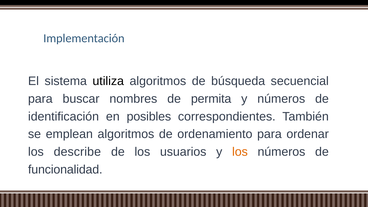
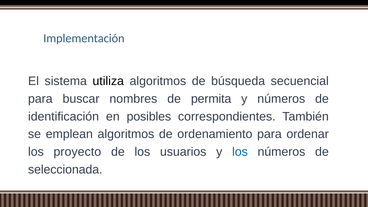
describe: describe -> proyecto (77, 152)
los colour: orange -> blue (240, 152)
funcionalidad: funcionalidad -> seleccionada (65, 170)
